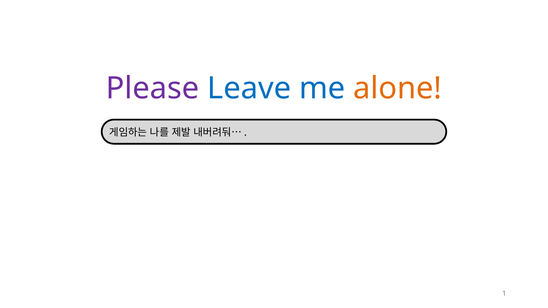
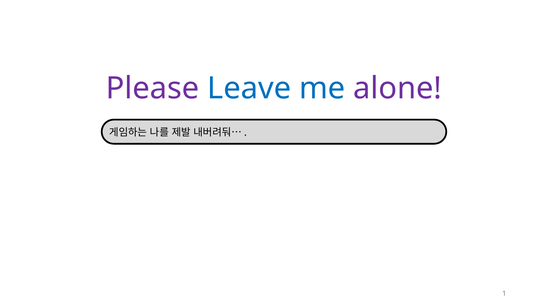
alone colour: orange -> purple (398, 88)
